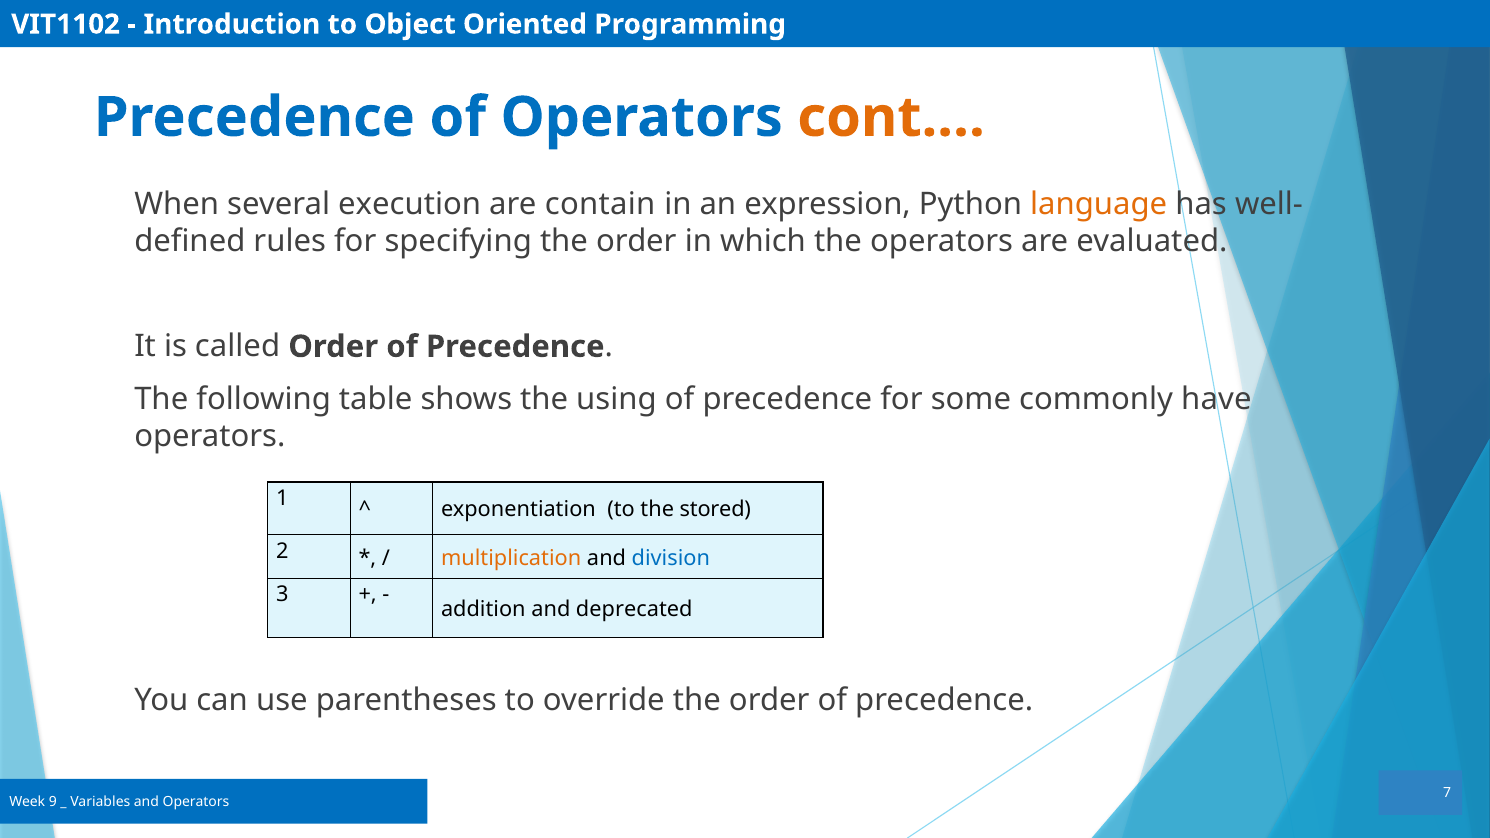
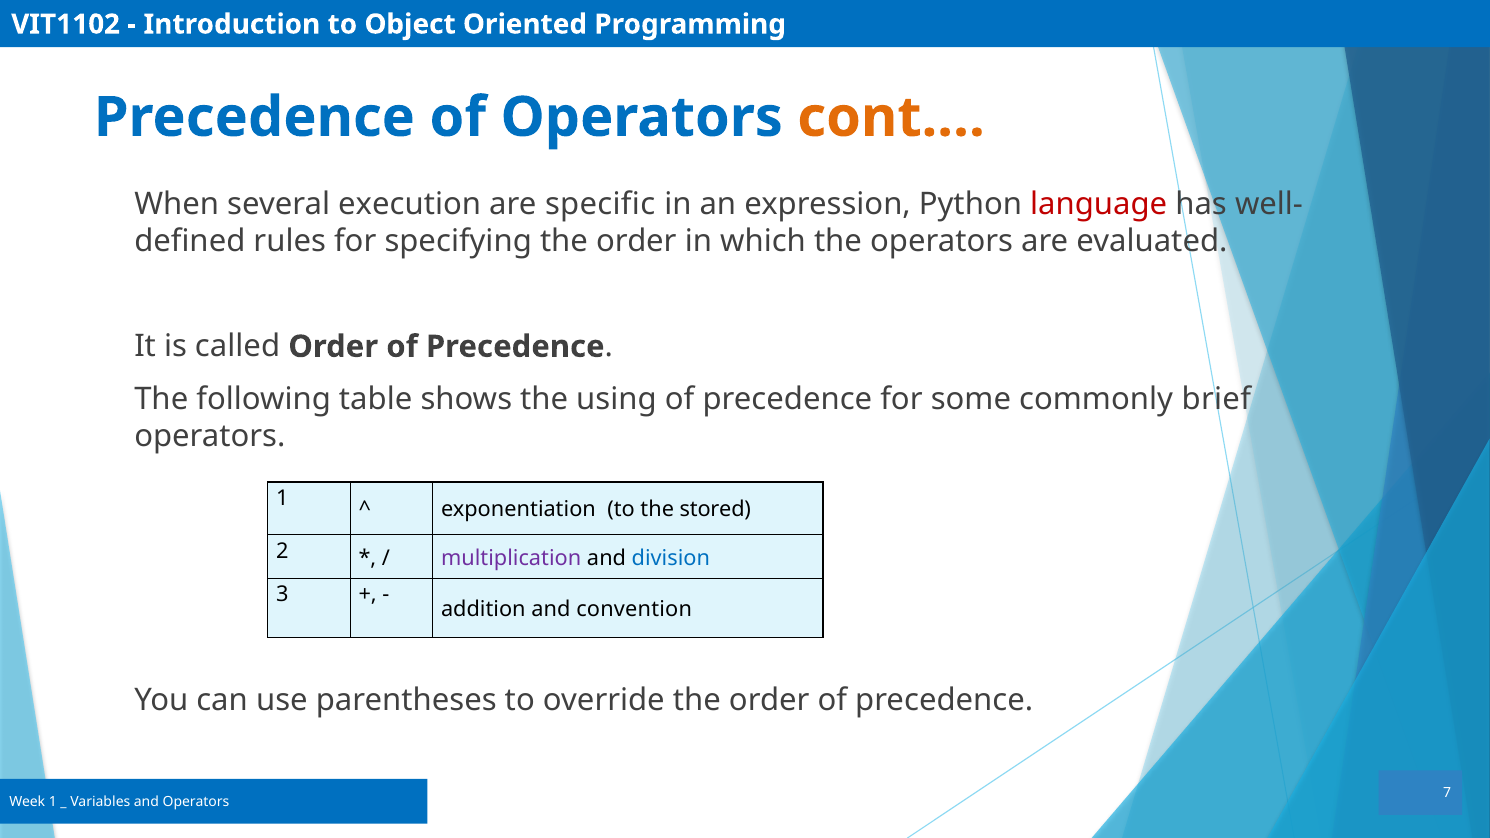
contain: contain -> specific (600, 204)
language colour: orange -> red (1099, 204)
have: have -> brief (1216, 399)
multiplication colour: orange -> purple (511, 558)
deprecated: deprecated -> convention (634, 609)
Week 9: 9 -> 1 (53, 802)
